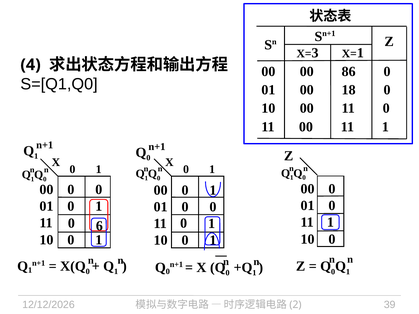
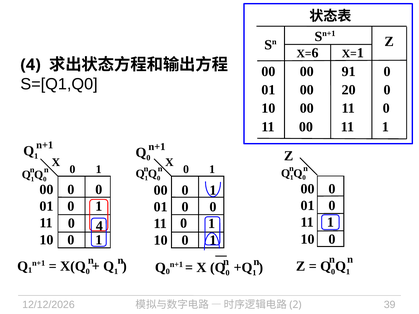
3: 3 -> 6 (315, 53)
86: 86 -> 91 (349, 72)
18: 18 -> 20 (349, 90)
0 6: 6 -> 4 (99, 226)
